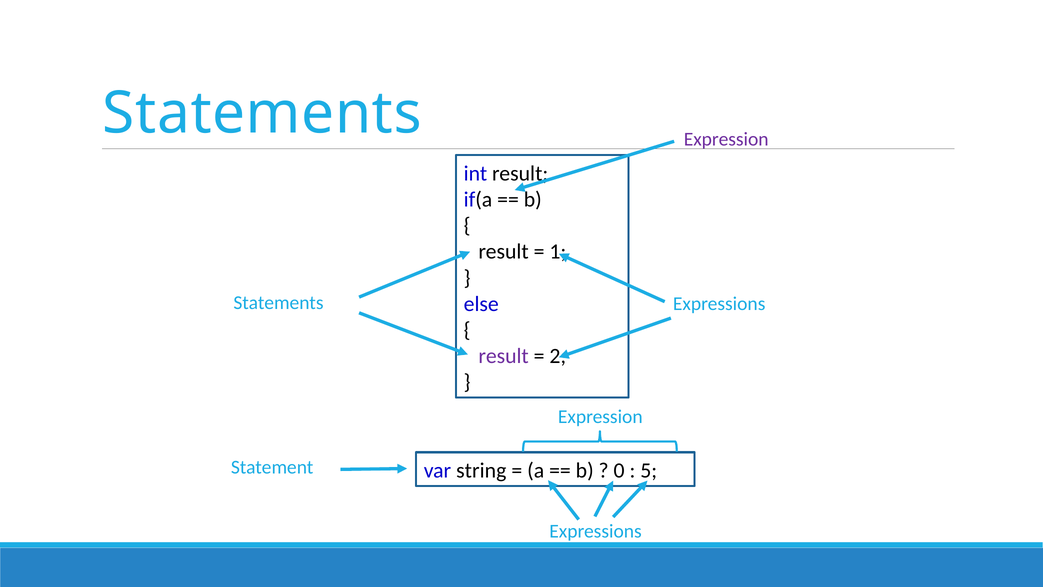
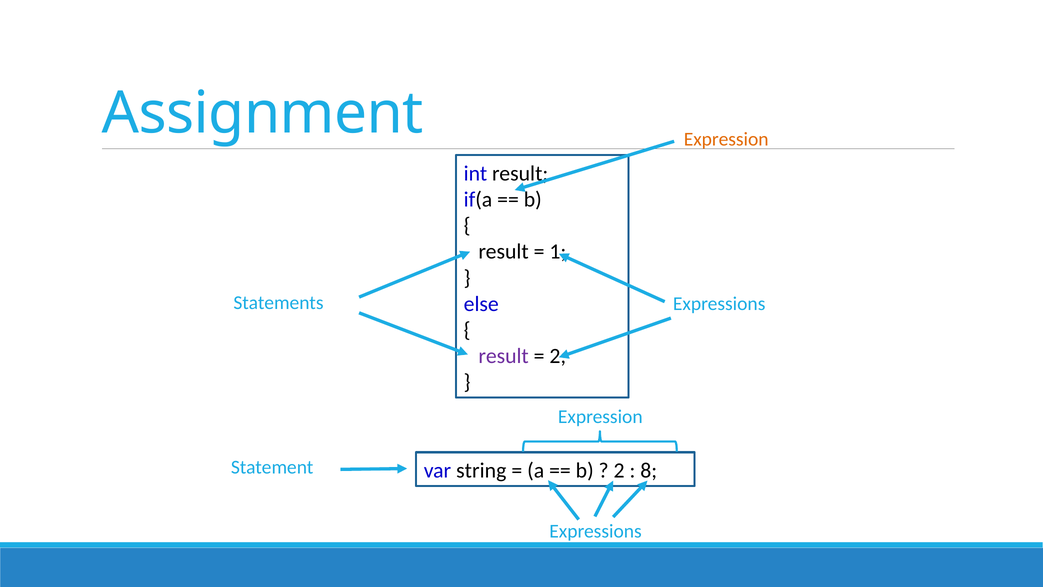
Statements: Statements -> Assignment (263, 113)
Expression colour: purple -> orange (726, 139)
0: 0 -> 2 (619, 470)
5: 5 -> 8 (649, 470)
